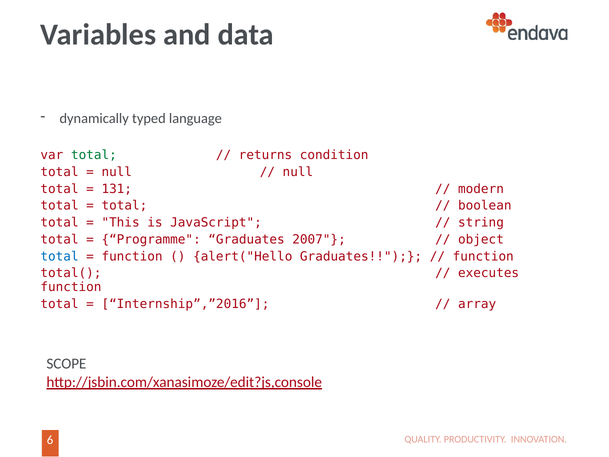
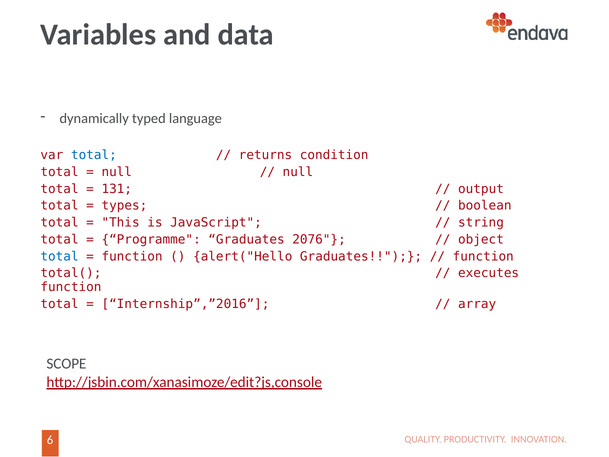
total colour: green -> blue (94, 155)
modern: modern -> output (481, 189)
total: total -> types (124, 206)
2007: 2007 -> 2076 (319, 239)
